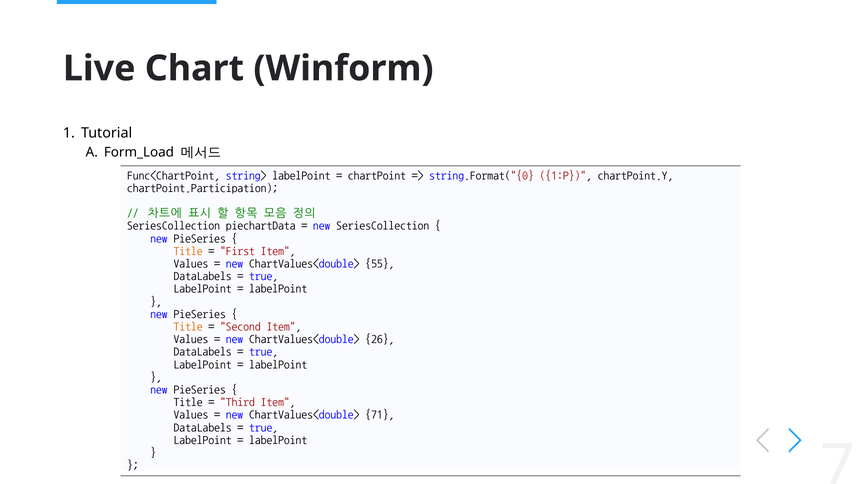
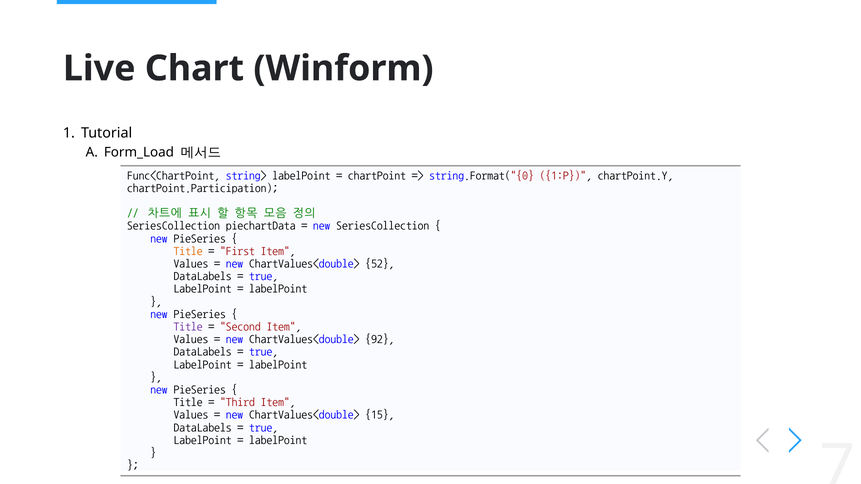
55: 55 -> 52 (380, 264)
Title colour: orange -> purple (188, 327)
26: 26 -> 92 (380, 339)
71: 71 -> 15 (380, 415)
